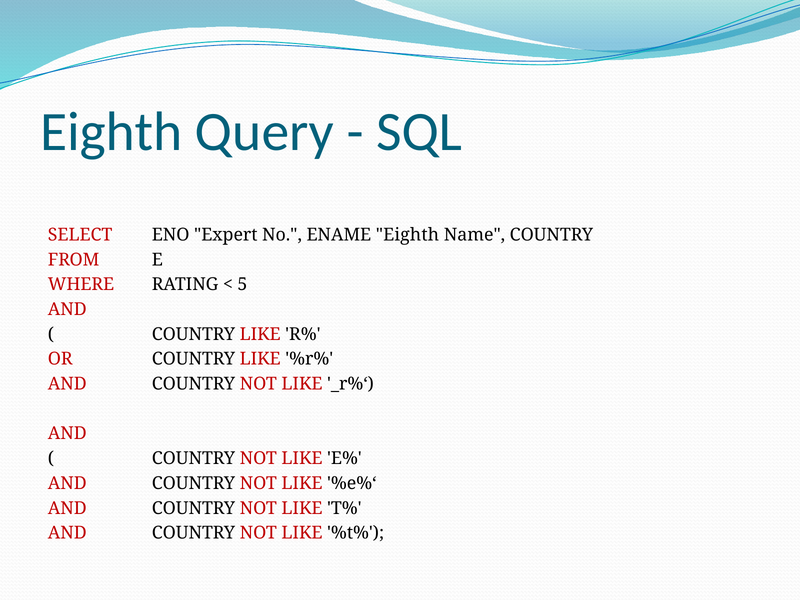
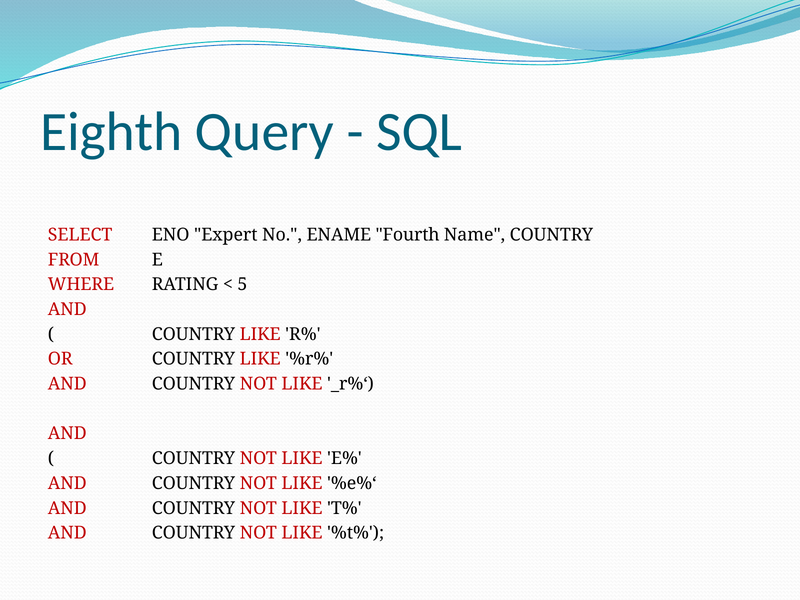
ENAME Eighth: Eighth -> Fourth (408, 235)
